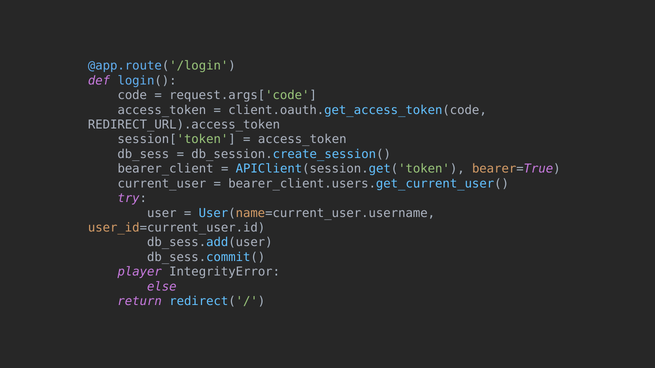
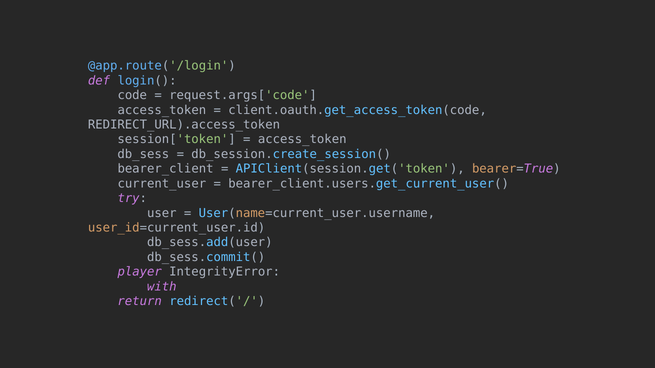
else: else -> with (162, 287)
